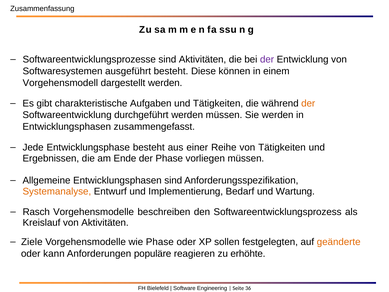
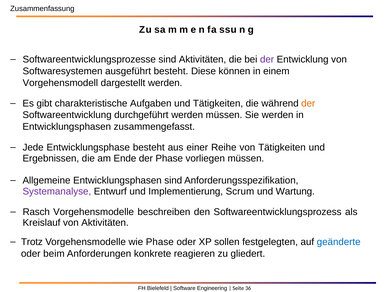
Systemanalyse colour: orange -> purple (57, 192)
Bedarf: Bedarf -> Scrum (240, 192)
Ziele: Ziele -> Trotz (32, 242)
geänderte colour: orange -> blue (339, 242)
kann: kann -> beim (54, 254)
populäre: populäre -> konkrete (153, 254)
erhöhte: erhöhte -> gliedert (248, 254)
